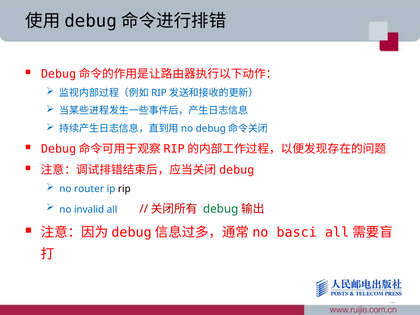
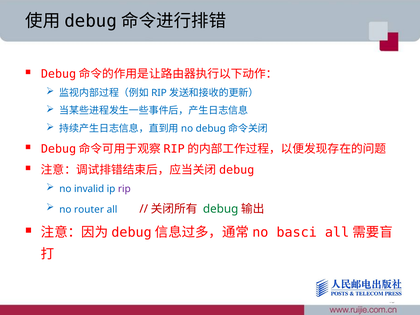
router: router -> invalid (89, 189)
rip colour: black -> purple (124, 189)
invalid: invalid -> router (89, 210)
